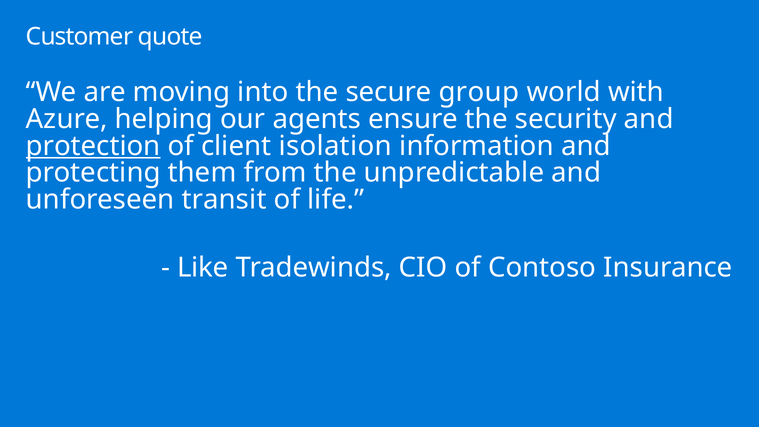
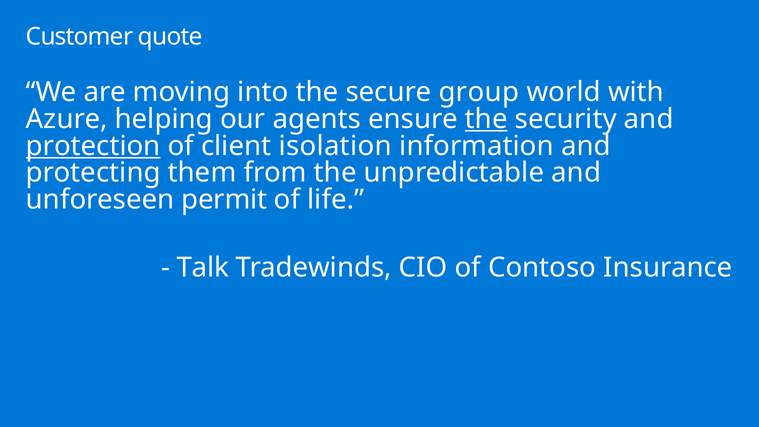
the underline: none -> present (486, 119)
transit: transit -> permit (224, 200)
Like: Like -> Talk (203, 268)
